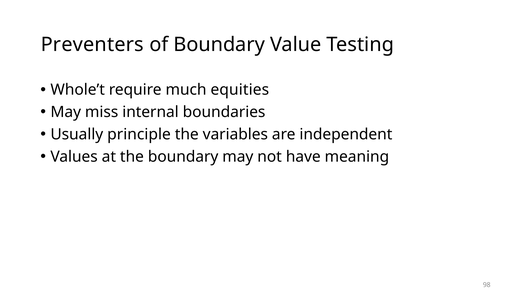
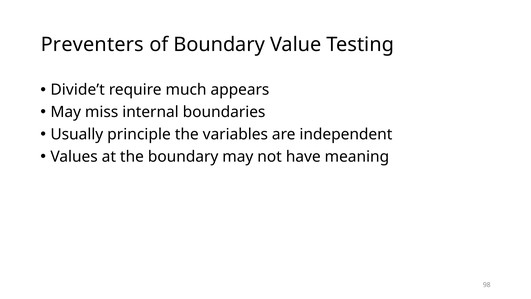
Whole’t: Whole’t -> Divide’t (78, 90)
equities: equities -> appears (240, 90)
